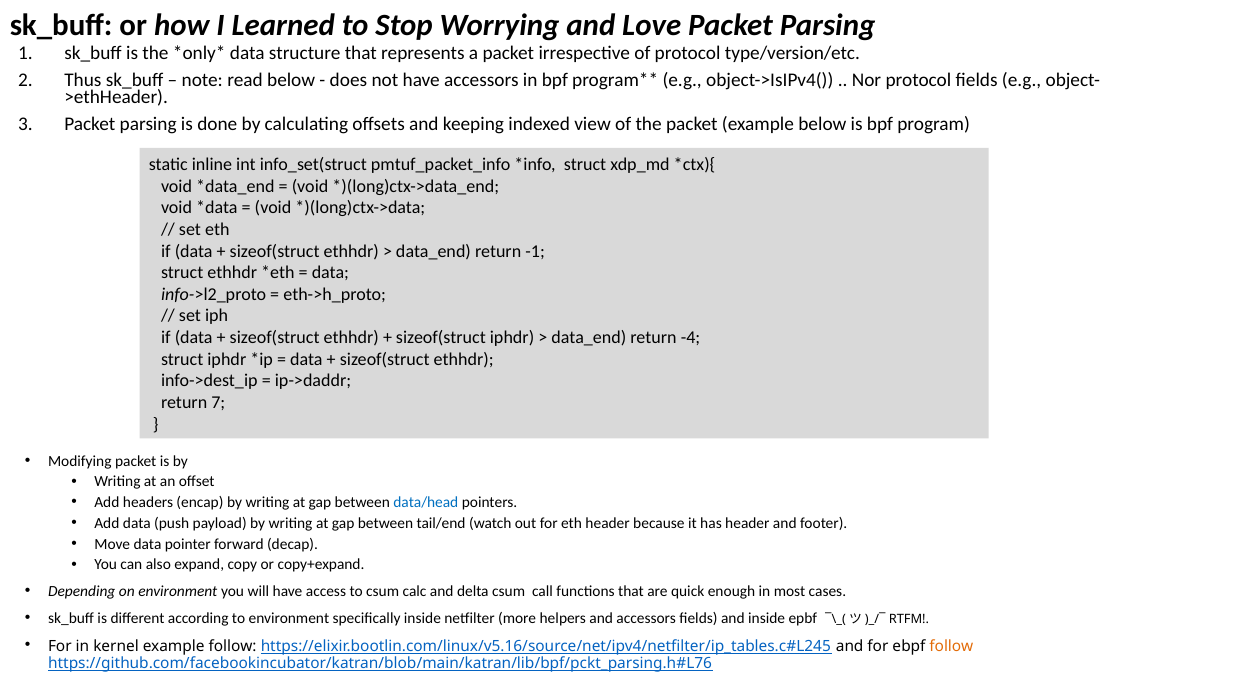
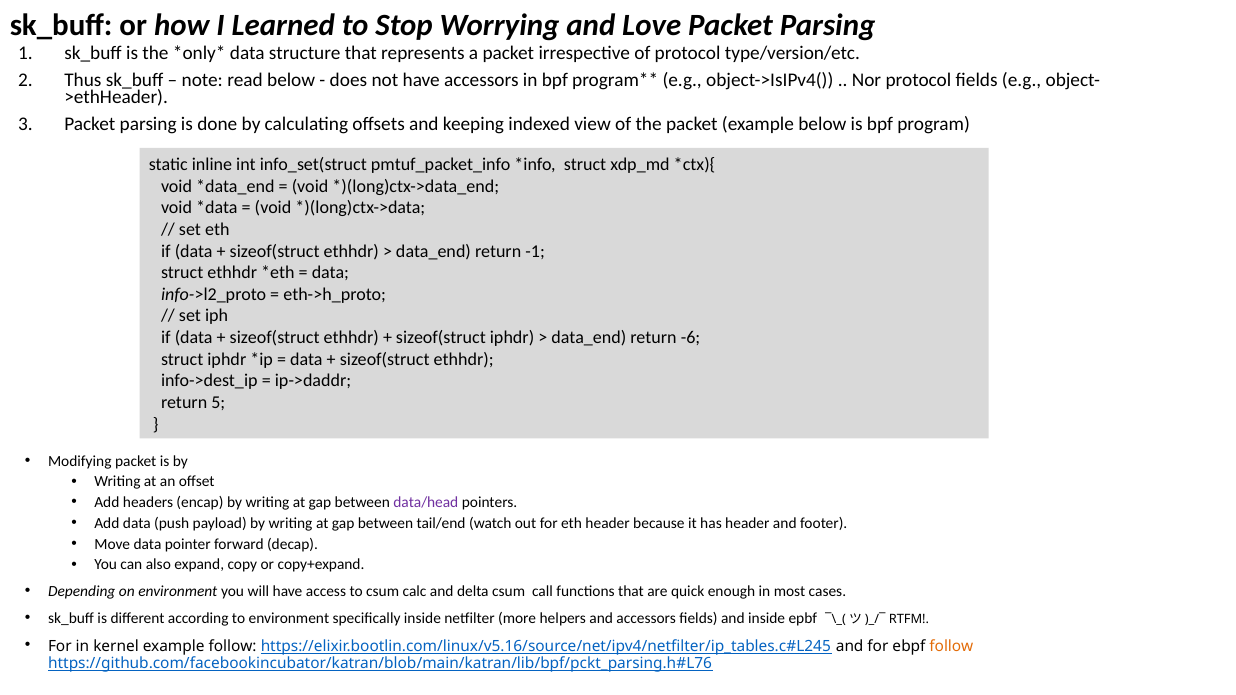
-4: -4 -> -6 (691, 338)
7: 7 -> 5 (218, 403)
data/head colour: blue -> purple (426, 503)
